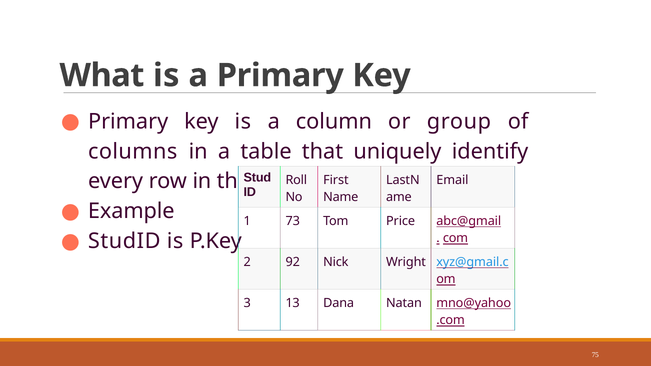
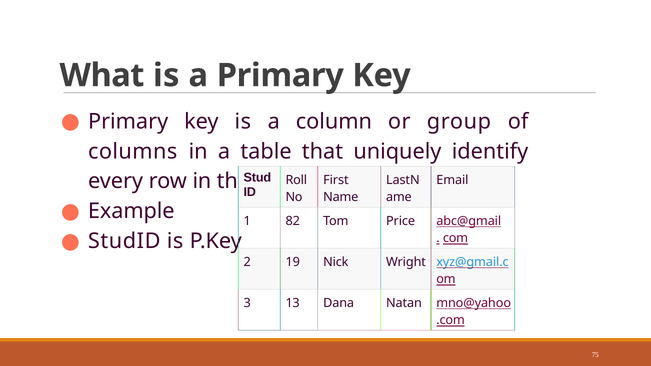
73: 73 -> 82 (293, 221)
92: 92 -> 19 (293, 262)
